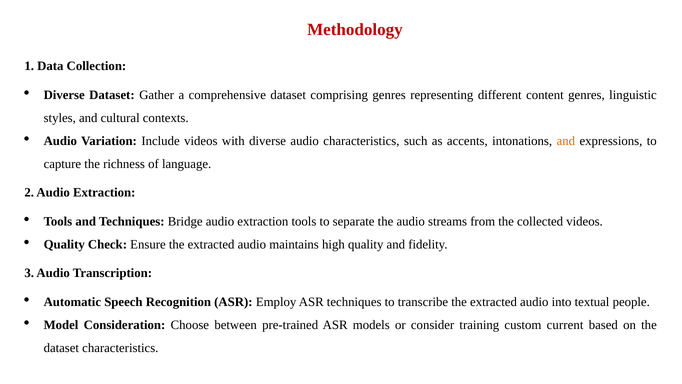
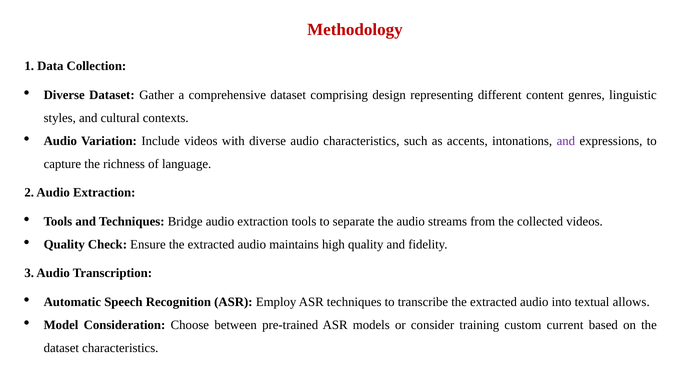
comprising genres: genres -> design (389, 95)
and colour: orange -> purple (566, 141)
people: people -> allows (631, 302)
